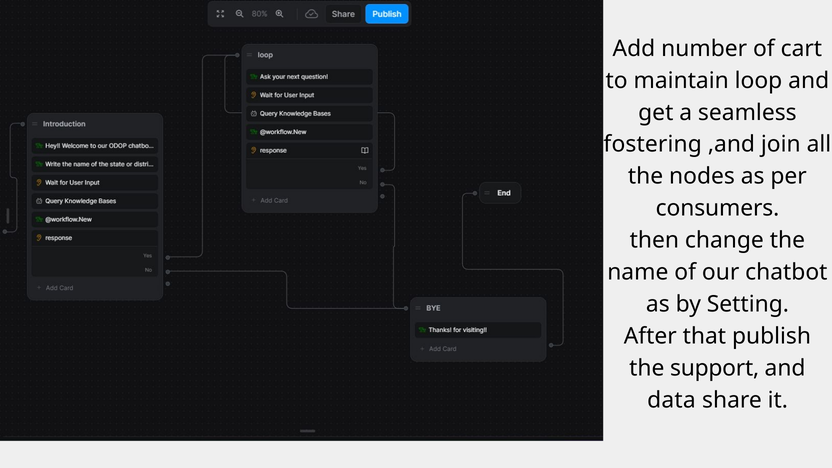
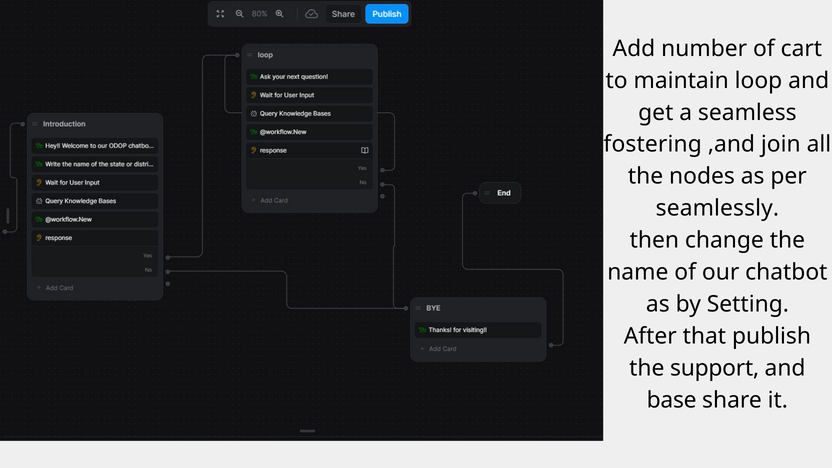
consumers: consumers -> seamlessly (717, 208)
data: data -> base (672, 400)
